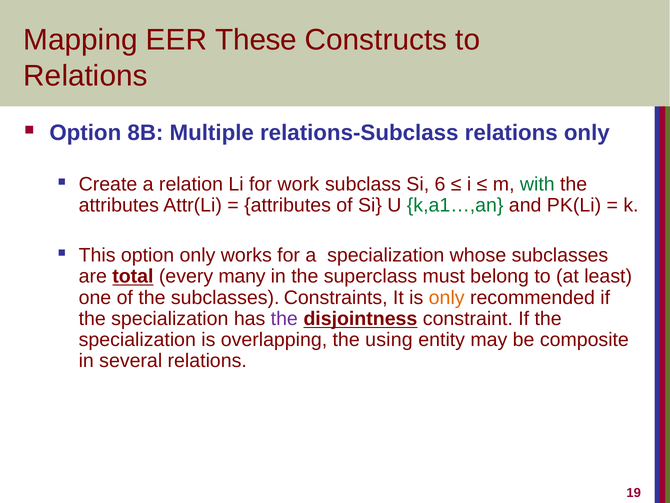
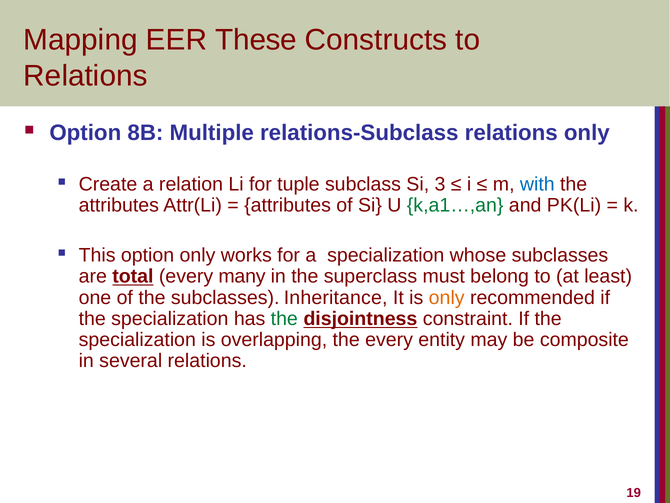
work: work -> tuple (298, 184)
6: 6 -> 3 (440, 184)
with colour: green -> blue (537, 184)
Constraints: Constraints -> Inheritance (336, 297)
the colour: purple -> green (284, 318)
the using: using -> every (389, 340)
